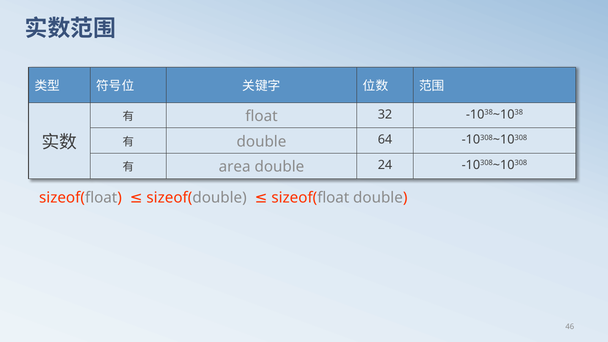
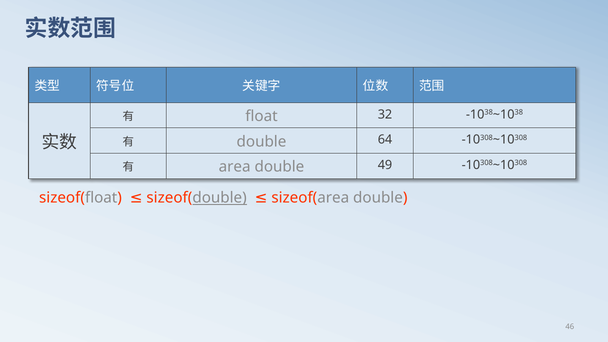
24: 24 -> 49 (385, 165)
double underline: none -> present (220, 198)
float: float -> area (333, 198)
